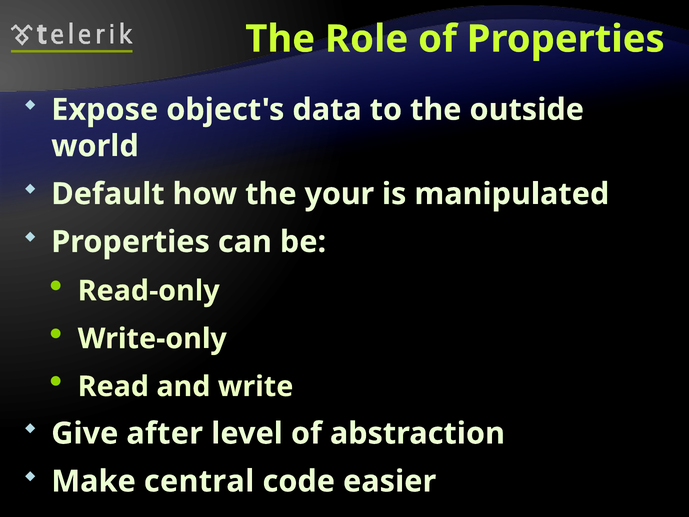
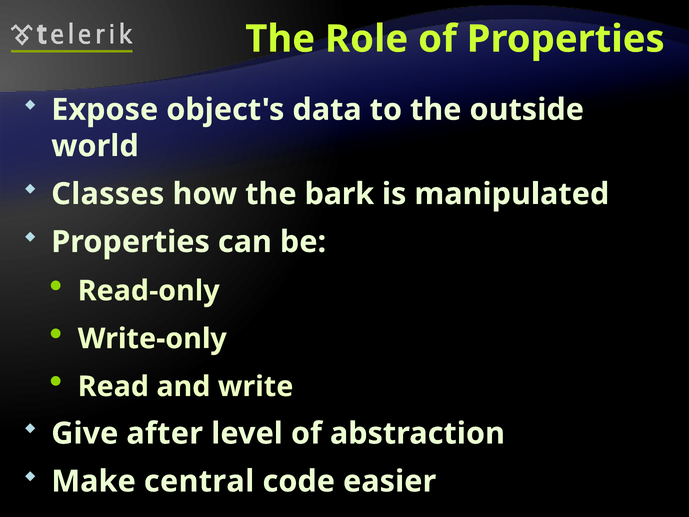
Default: Default -> Classes (108, 194)
your: your -> bark (339, 194)
